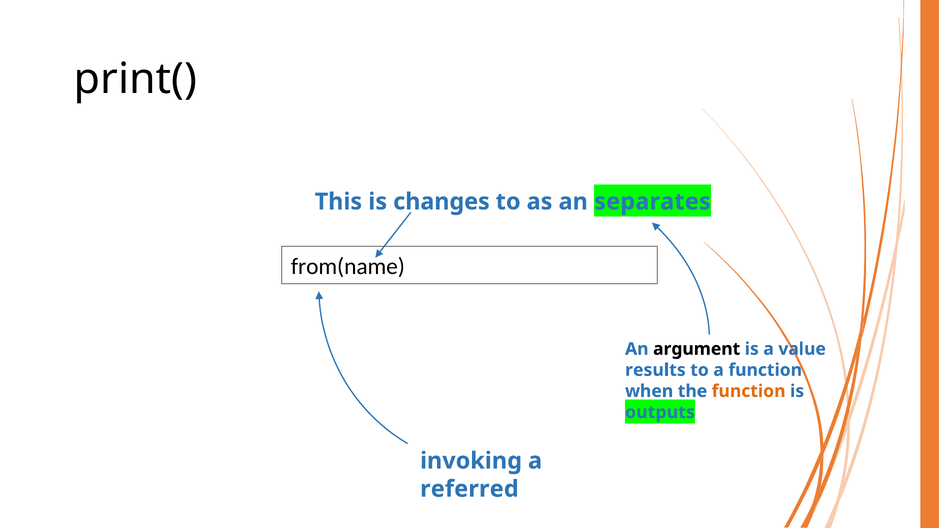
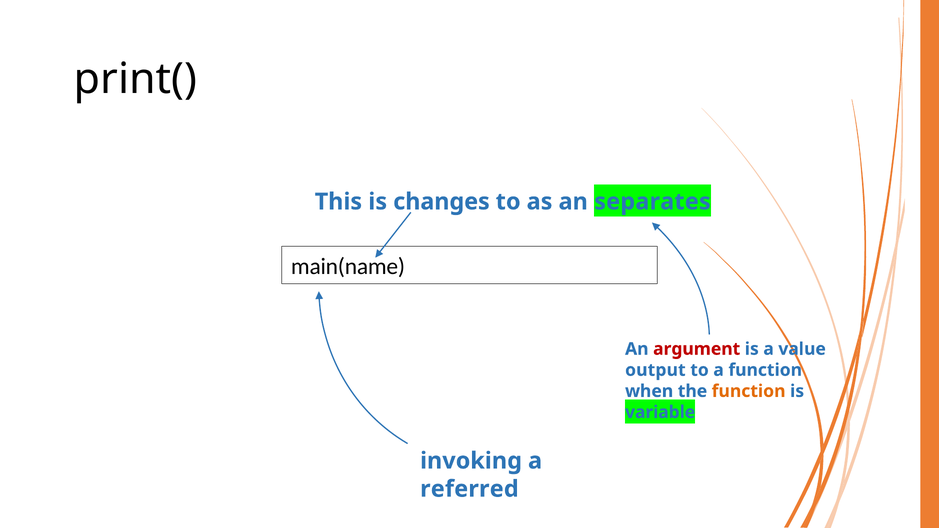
from(name: from(name -> main(name (348, 267)
argument colour: black -> red (697, 349)
results: results -> output (655, 370)
outputs: outputs -> variable (660, 412)
